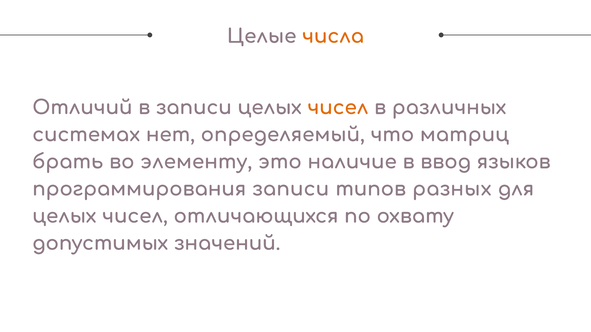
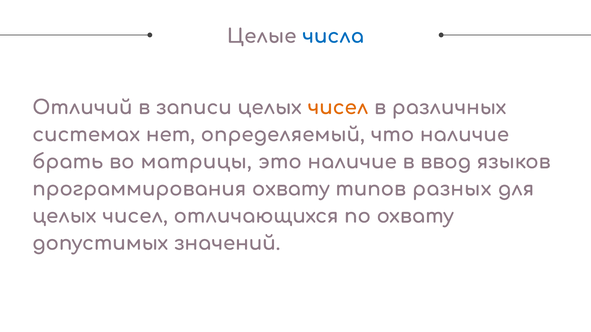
числа colour: orange -> blue (333, 36)
что матриц: матриц -> наличие (464, 135)
элементу: элементу -> матрицы (196, 162)
программирования записи: записи -> охвату (291, 189)
